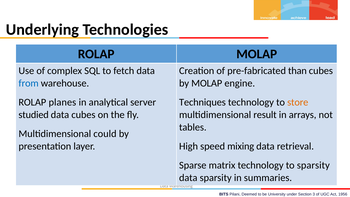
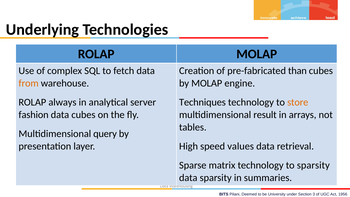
from colour: blue -> orange (29, 83)
planes: planes -> always (62, 102)
studied: studied -> fashion (34, 115)
could: could -> query (105, 134)
mixing: mixing -> values (241, 146)
